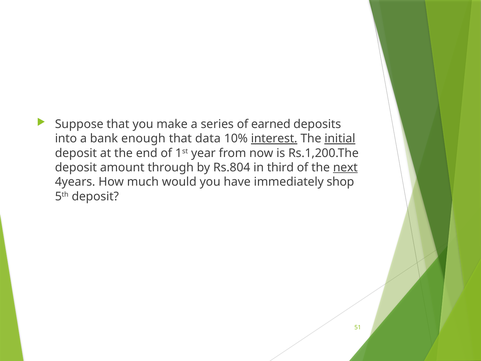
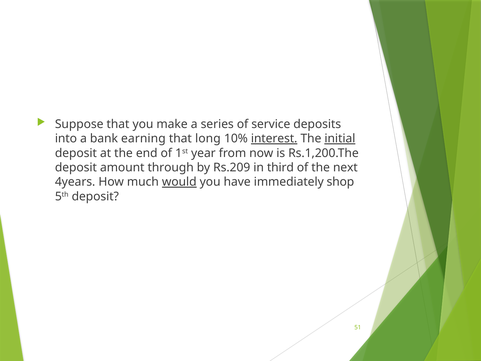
earned: earned -> service (271, 124)
enough: enough -> earning (143, 139)
data: data -> long (208, 139)
Rs.804: Rs.804 -> Rs.209 (232, 167)
next underline: present -> none (345, 167)
would underline: none -> present (179, 182)
